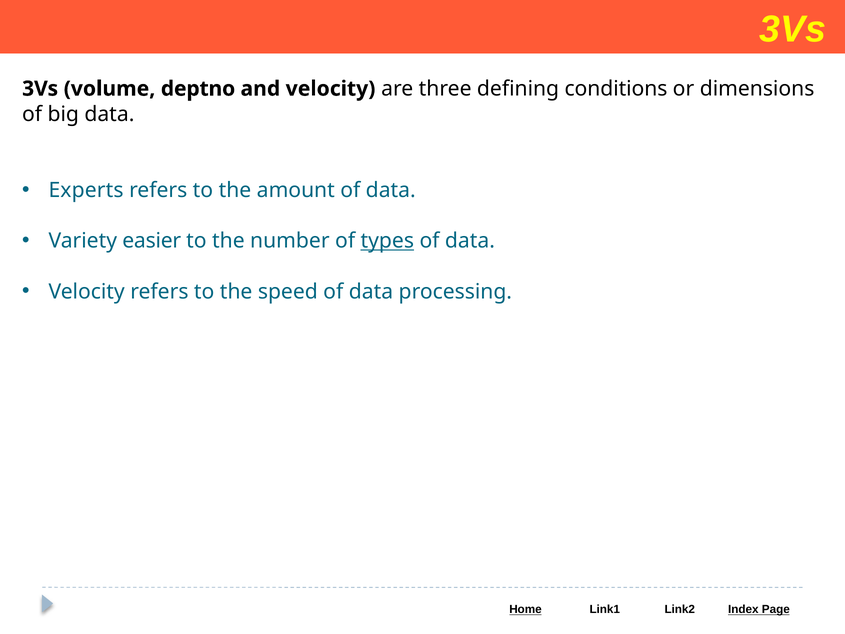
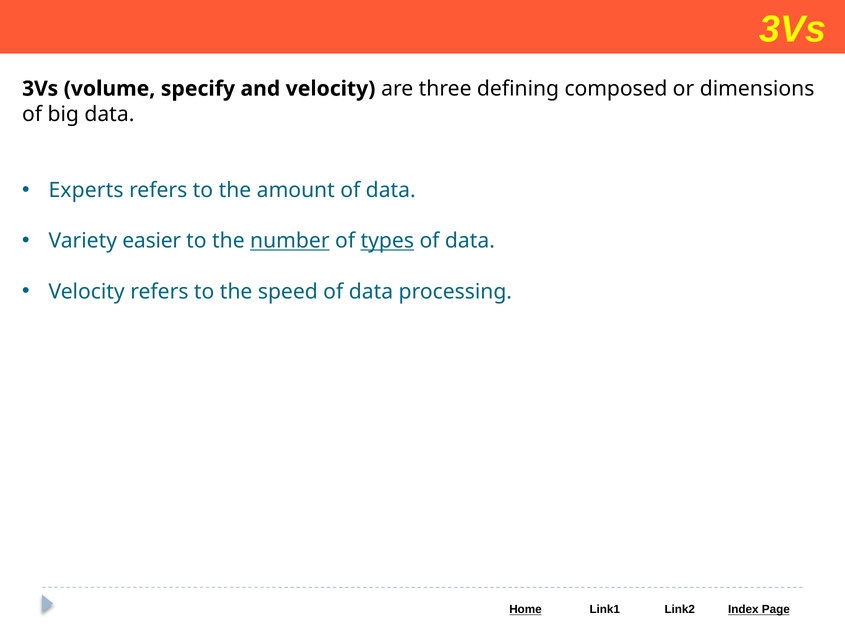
deptno: deptno -> specify (198, 89)
conditions: conditions -> composed (616, 89)
number underline: none -> present (290, 241)
